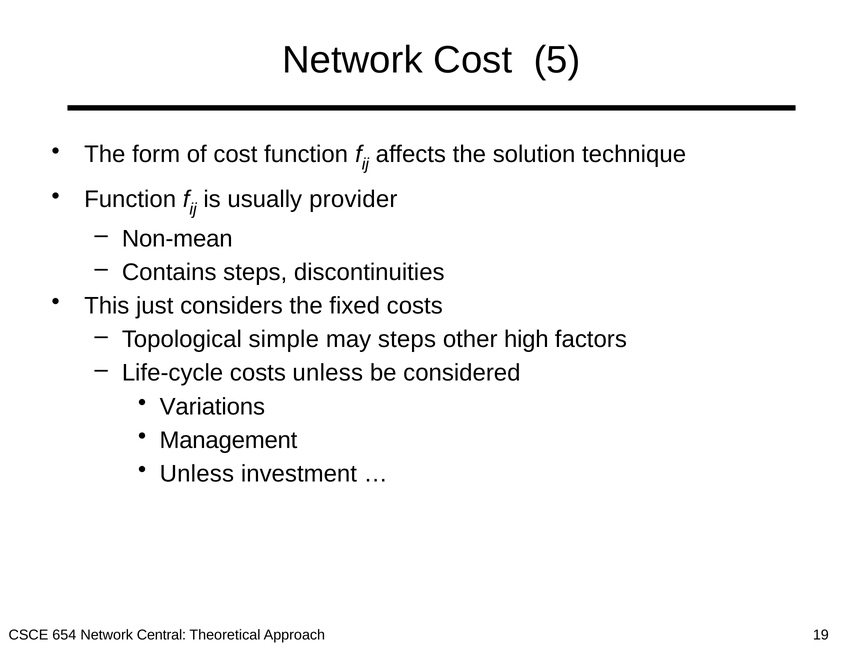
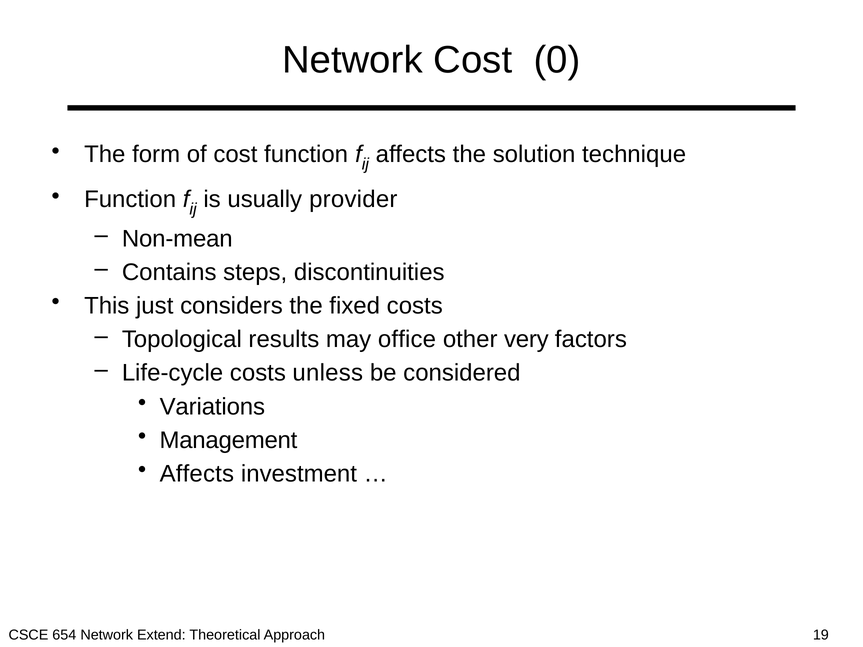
5: 5 -> 0 (557, 60)
simple: simple -> results (284, 340)
may steps: steps -> office (407, 340)
high: high -> very (526, 340)
Unless: Unless -> Affects (197, 474)
Central: Central -> Extend (161, 635)
